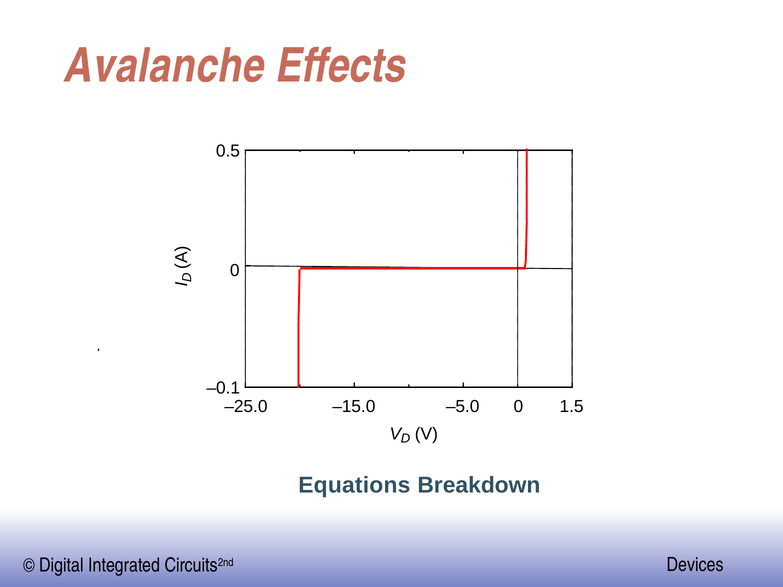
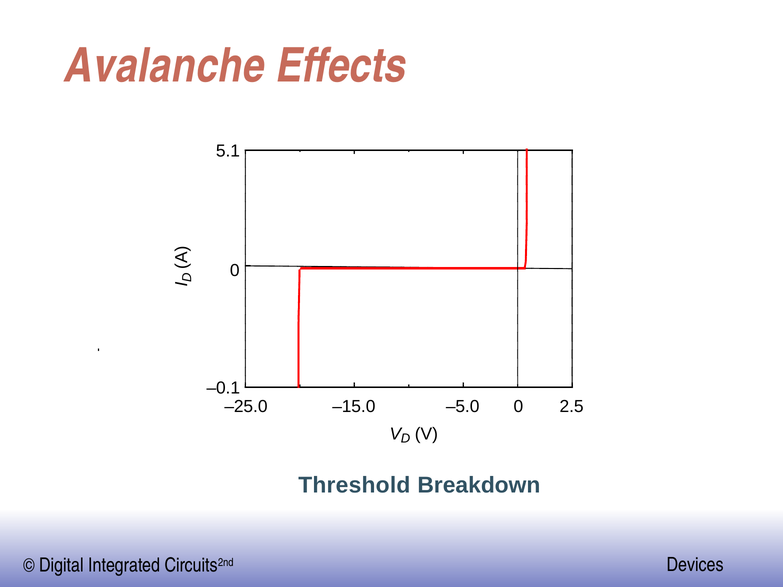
0.5: 0.5 -> 5.1 (228, 151)
1.5: 1.5 -> 2.5 (572, 407)
Equations: Equations -> Threshold (354, 486)
